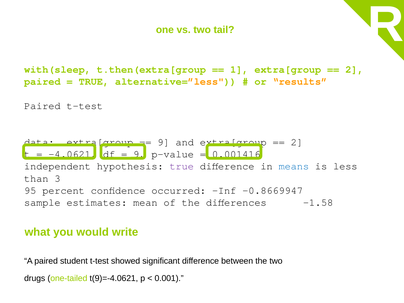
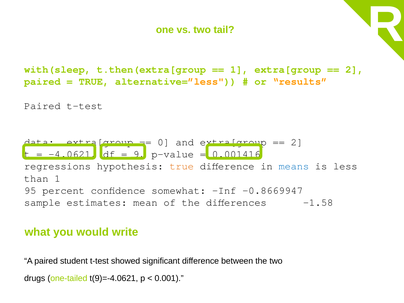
9: 9 -> 0 (164, 142)
independent: independent -> regressions (57, 166)
true colour: purple -> orange (182, 166)
than 3: 3 -> 1 (57, 178)
occurred: occurred -> somewhat (179, 191)
